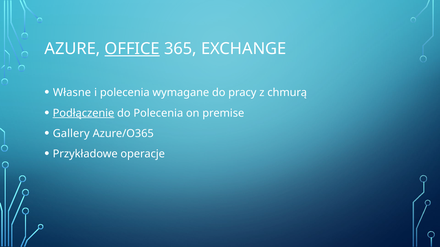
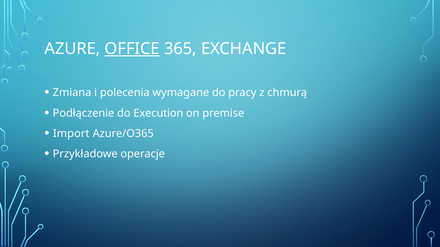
Własne: Własne -> Zmiana (72, 93)
Podłączenie underline: present -> none (84, 113)
do Polecenia: Polecenia -> Execution (158, 113)
Gallery: Gallery -> Import (71, 134)
